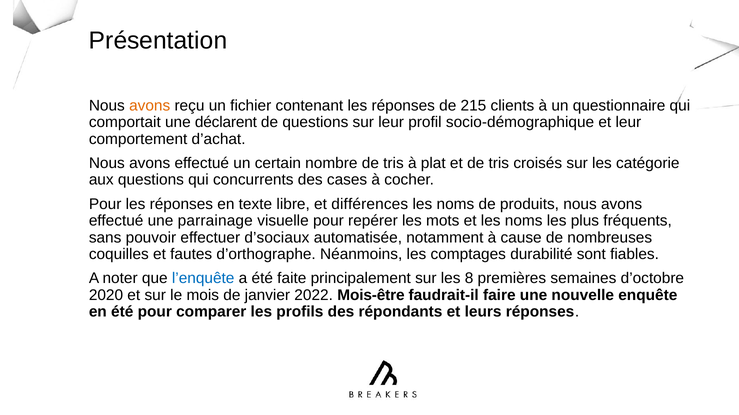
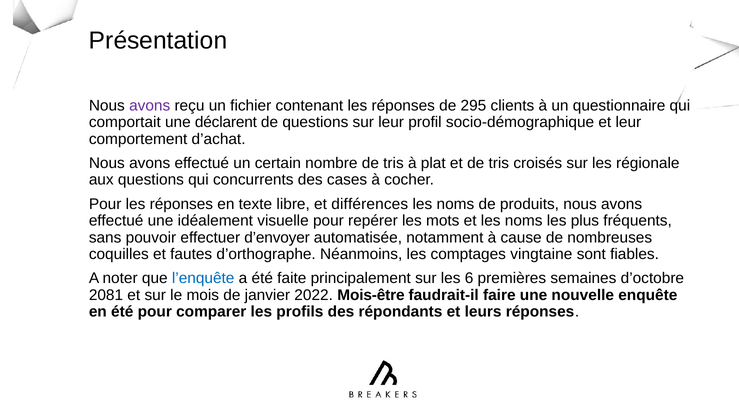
avons colour: orange -> purple (150, 106)
215: 215 -> 295 (473, 106)
catégorie: catégorie -> régionale (648, 164)
parrainage: parrainage -> idéalement (215, 221)
d’sociaux: d’sociaux -> d’envoyer (277, 238)
durabilité: durabilité -> vingtaine (541, 254)
8: 8 -> 6 (469, 279)
2020: 2020 -> 2081 (106, 295)
